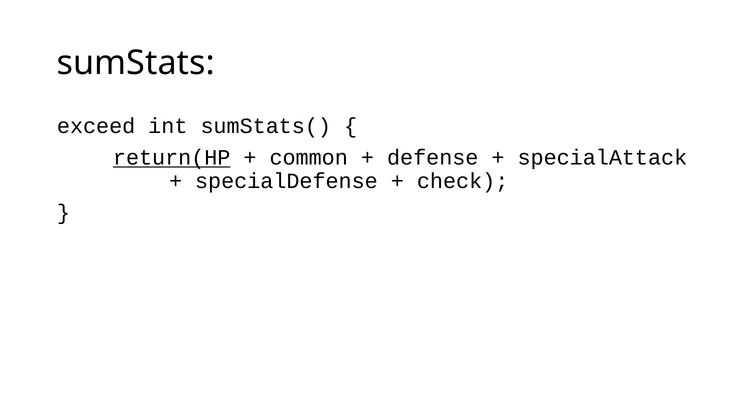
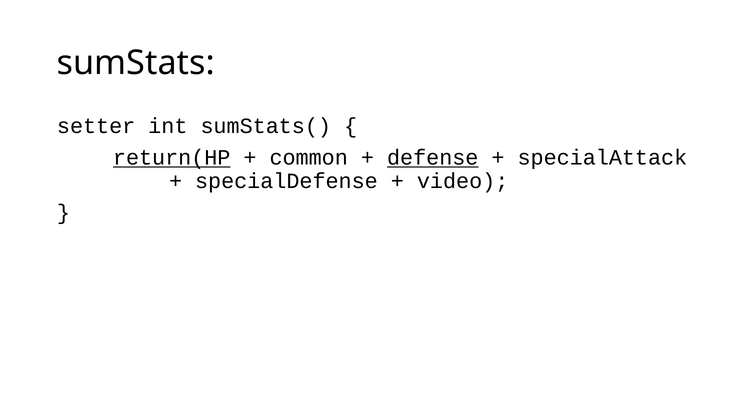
exceed: exceed -> setter (96, 126)
defense underline: none -> present (433, 158)
check: check -> video (463, 181)
